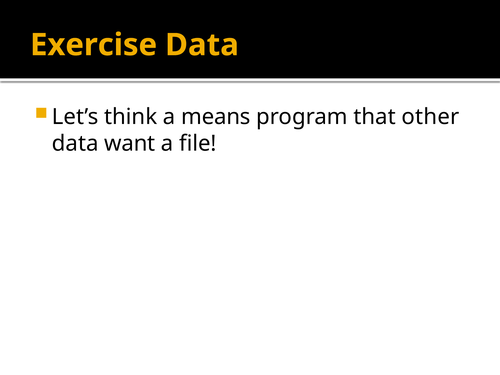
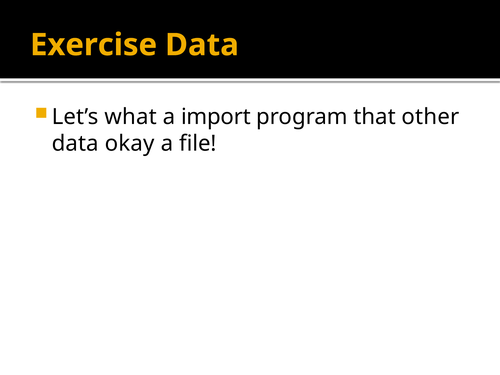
think: think -> what (131, 117)
means: means -> import (216, 117)
want: want -> okay (130, 144)
